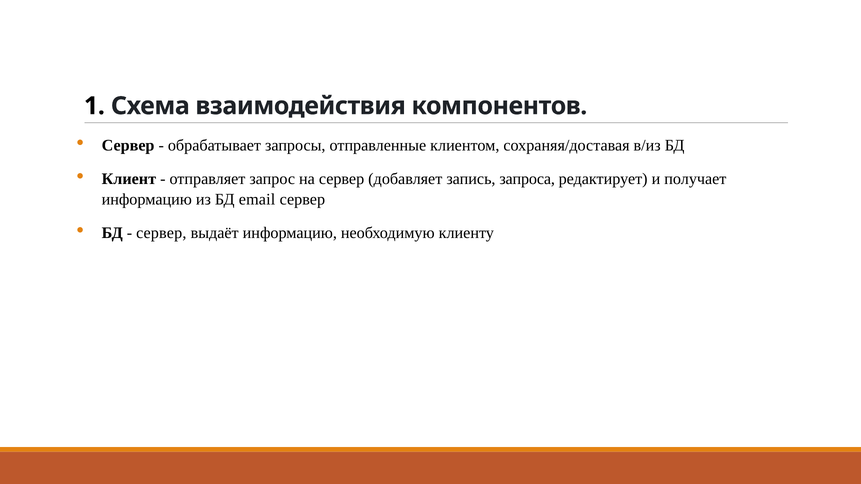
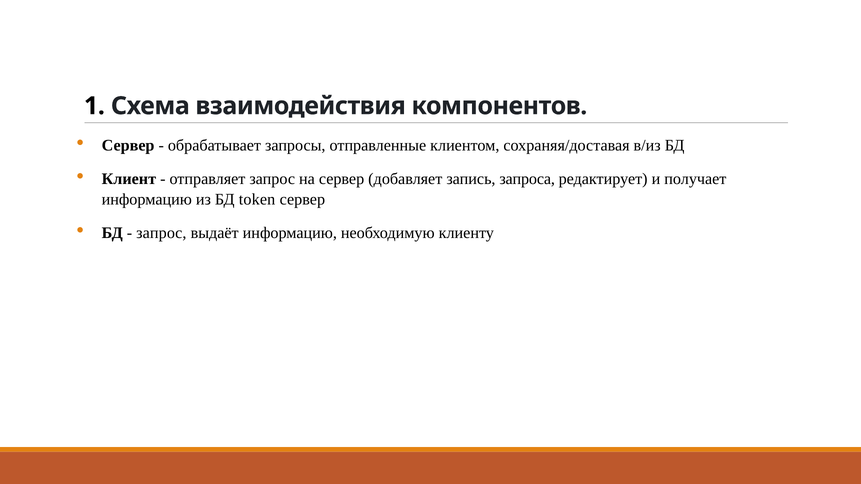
email: email -> token (257, 200)
сервер: сервер -> запрос (161, 233)
